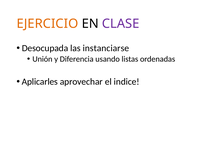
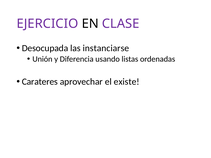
EJERCICIO colour: orange -> purple (47, 24)
Aplicarles: Aplicarles -> Carateres (40, 82)
indice: indice -> existe (127, 82)
